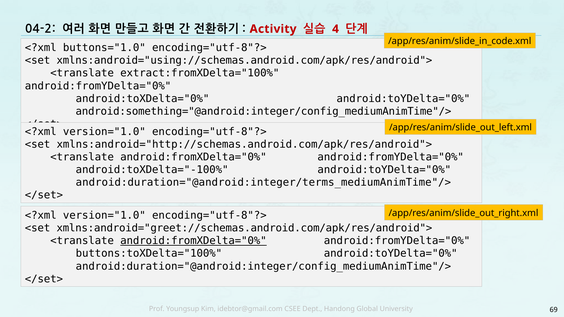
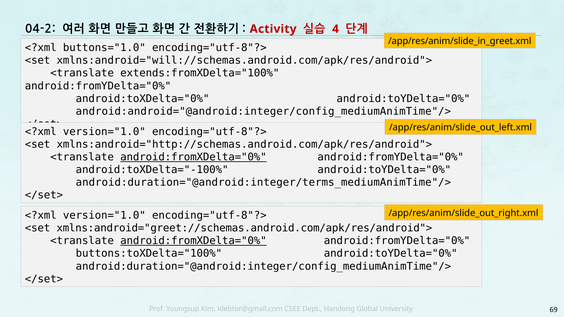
/app/res/anim/slide_in_code.xml: /app/res/anim/slide_in_code.xml -> /app/res/anim/slide_in_greet.xml (460, 41)
xmlns:android="using://schemas.android.com/apk/res/android">: xmlns:android="using://schemas.android.com/apk/res/android"> -> xmlns:android="will://schemas.android.com/apk/res/android"> (244, 61)
extract:fromXDelta="100%: extract:fromXDelta="100% -> extends:fromXDelta="100% (200, 73)
android:something="@android:integer/config_mediumAnimTime"/>: android:something="@android:integer/config_mediumAnimTime"/> -> android:android="@android:integer/config_mediumAnimTime"/> (263, 111)
android:fromXDelta="0% underline: none -> present (193, 157)
